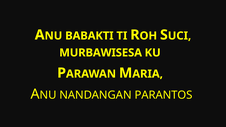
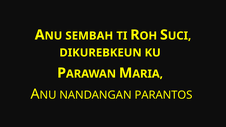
BABAKTI: BABAKTI -> SEMBAH (89, 36)
MURBAWISESA: MURBAWISESA -> DIKUREBKEUN (101, 53)
